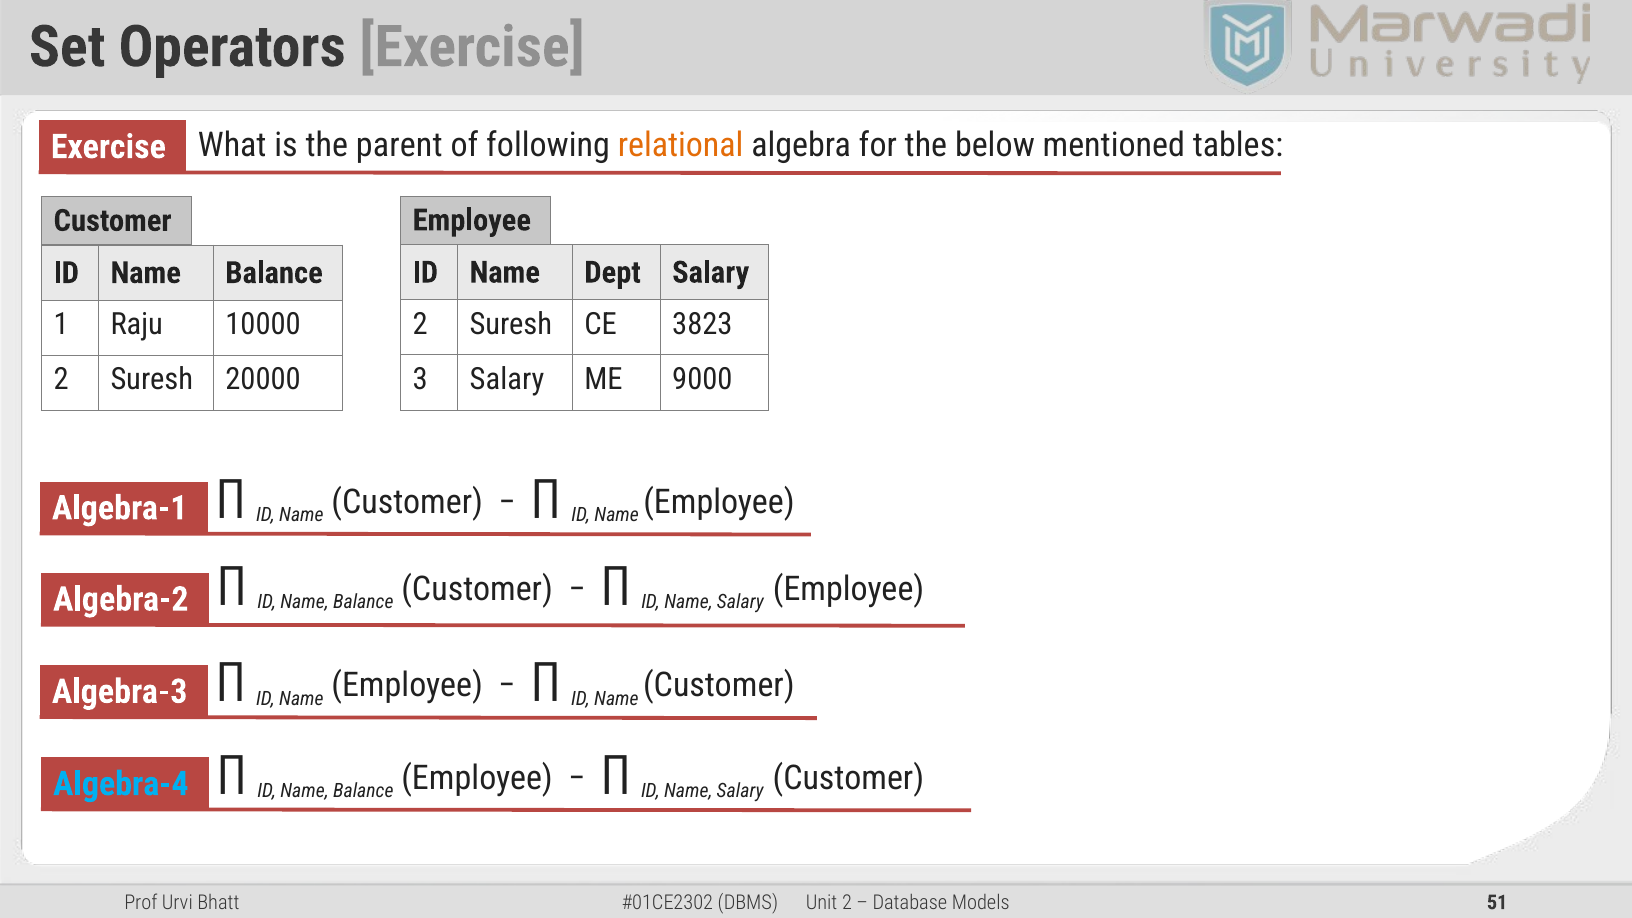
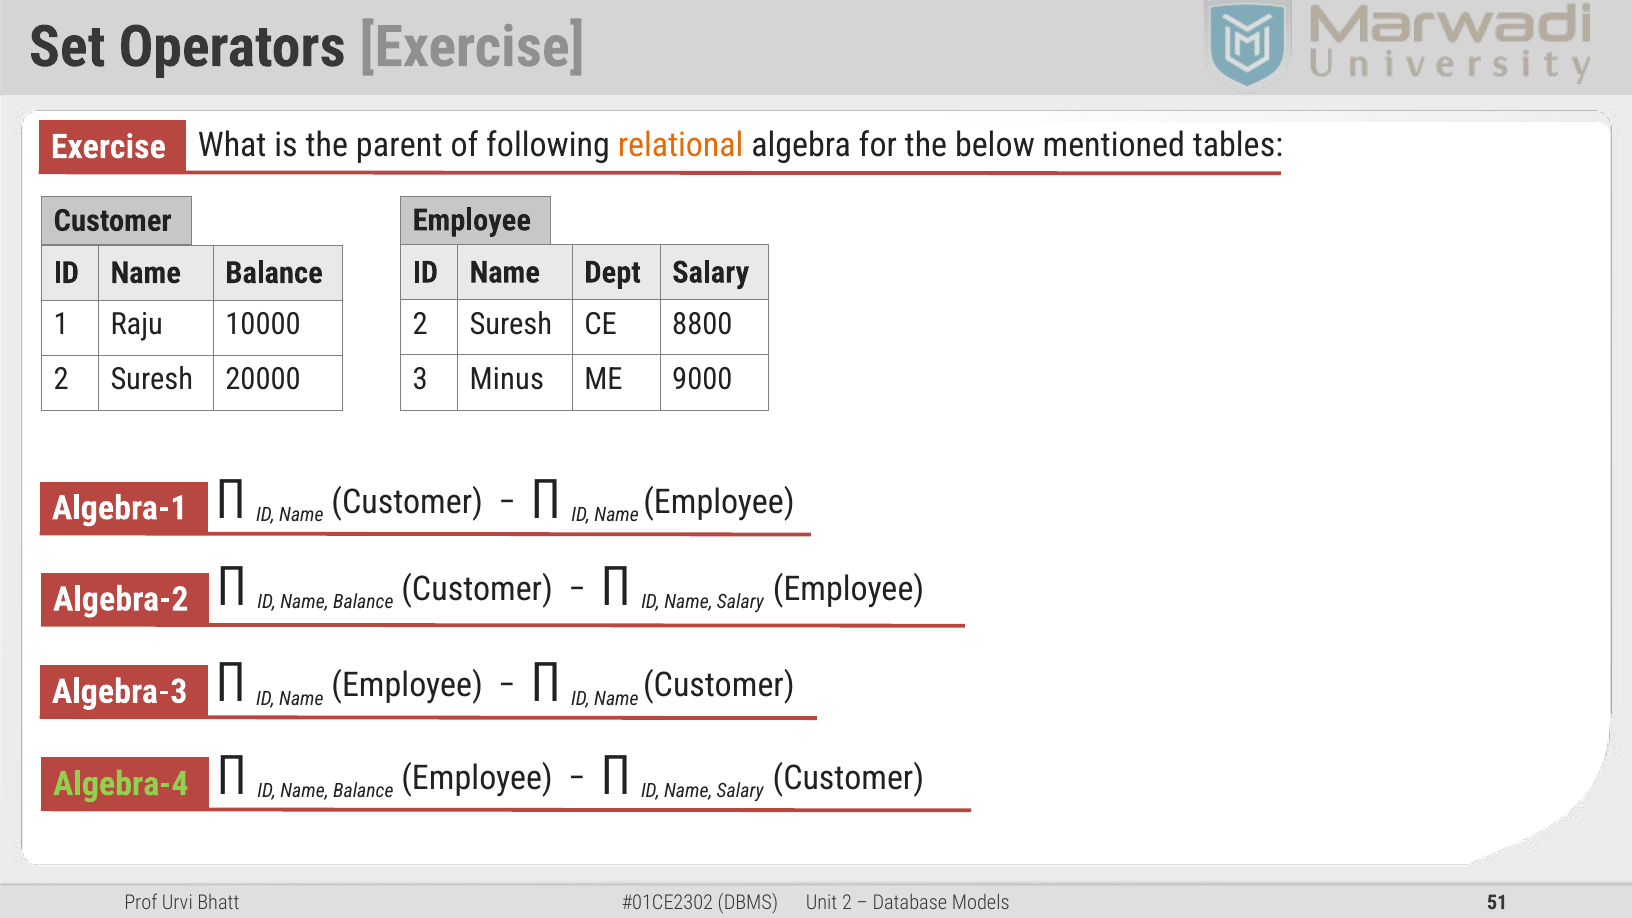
3823: 3823 -> 8800 (702, 324)
3 Salary: Salary -> Minus (507, 379)
Algebra-4 colour: light blue -> light green (121, 784)
